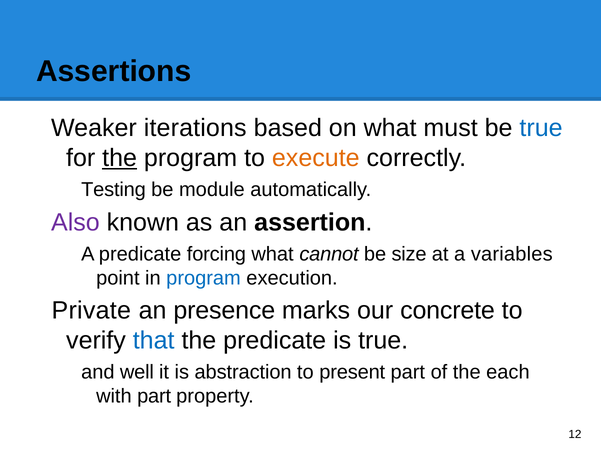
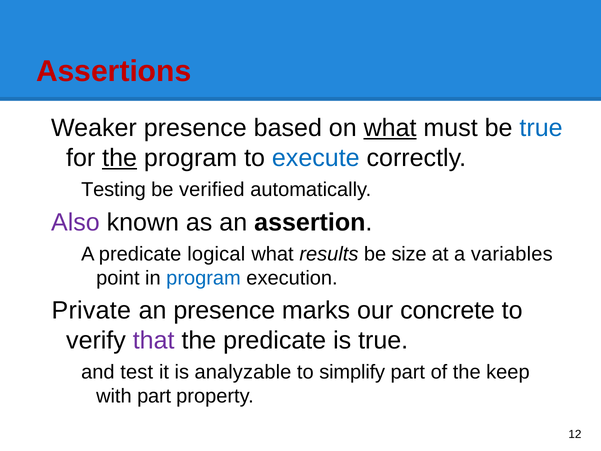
Assertions colour: black -> red (114, 71)
Weaker iterations: iterations -> presence (195, 128)
what underline: none -> present (390, 128)
execute colour: orange -> blue (316, 158)
module: module -> verified (212, 190)
forcing: forcing -> logical (216, 254)
cannot: cannot -> results (329, 254)
that colour: blue -> purple (154, 340)
well: well -> test (137, 372)
abstraction: abstraction -> analyzable (243, 372)
present: present -> simplify (352, 372)
each: each -> keep (508, 372)
